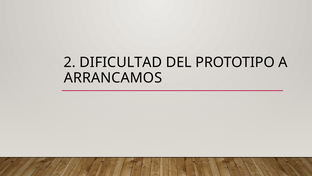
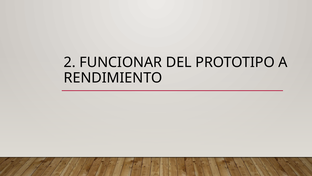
DIFICULTAD: DIFICULTAD -> FUNCIONAR (121, 62)
ARRANCAMOS: ARRANCAMOS -> RENDIMIENTO (113, 78)
